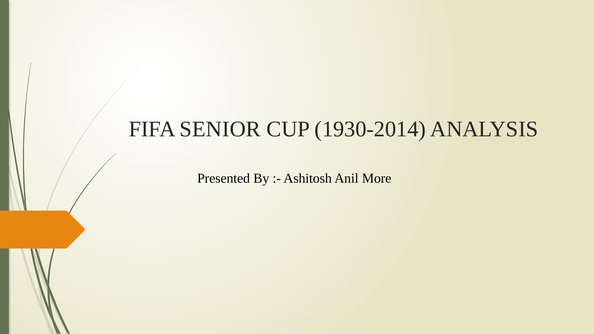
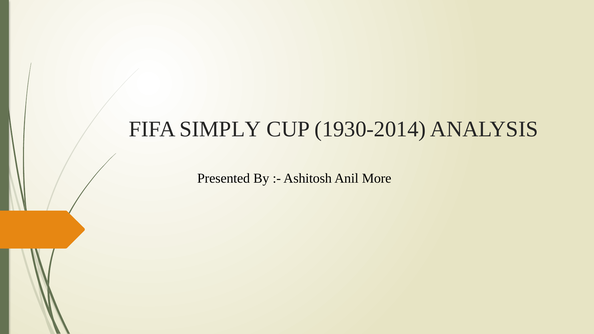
SENIOR: SENIOR -> SIMPLY (220, 129)
